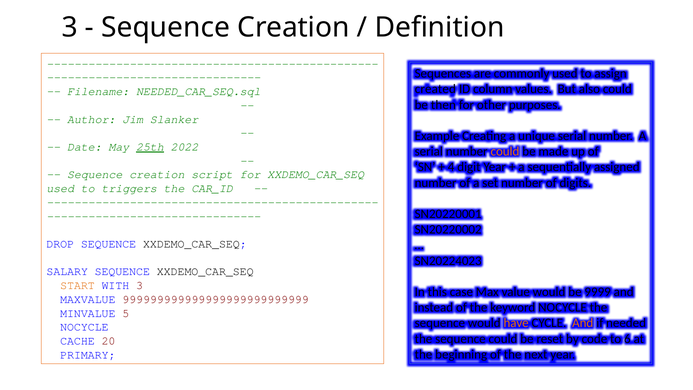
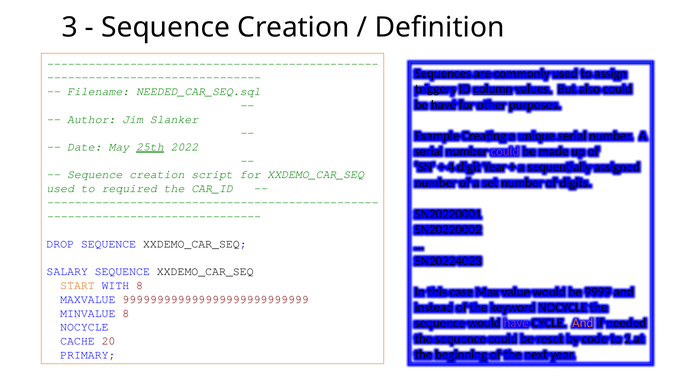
created: created -> triggers (435, 89)
column underline: none -> present (493, 89)
be then: then -> have (444, 105)
could colour: orange -> purple (505, 151)
triggers: triggers -> required (129, 188)
WITH 3: 3 -> 8 (140, 285)
MINVALUE 5: 5 -> 8 (126, 313)
have colour: orange -> purple (516, 323)
6: 6 -> 2 (627, 339)
